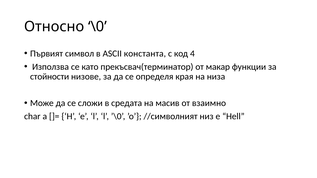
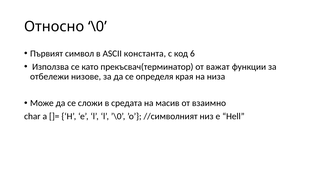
4: 4 -> 6 (192, 54)
макар: макар -> важат (218, 67)
стойности: стойности -> отбележи (50, 77)
